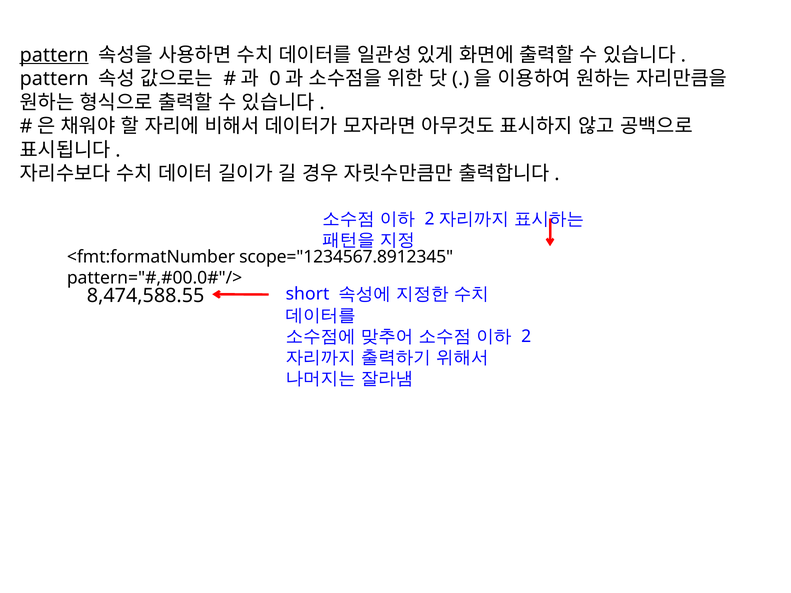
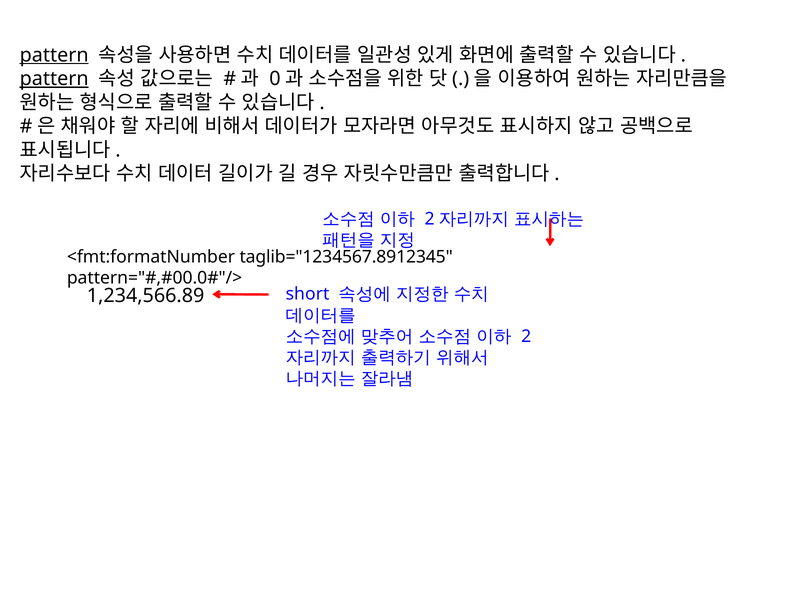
pattern underline: none -> present (54, 79)
scope="1234567.8912345: scope="1234567.8912345 -> taglib="1234567.8912345 (346, 257)
8,474,588.55: 8,474,588.55 -> 1,234,566.89 (146, 296)
